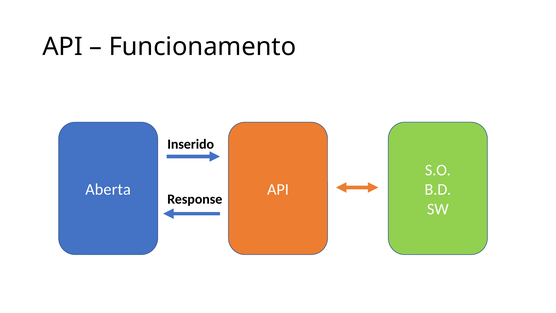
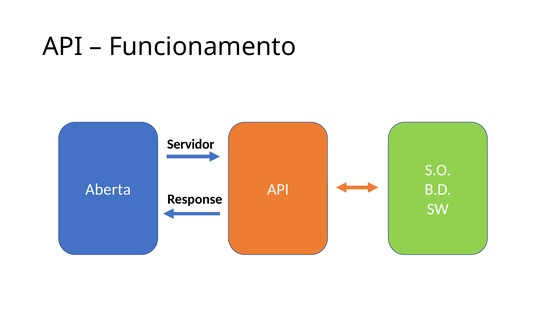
Inserido: Inserido -> Servidor (191, 144)
